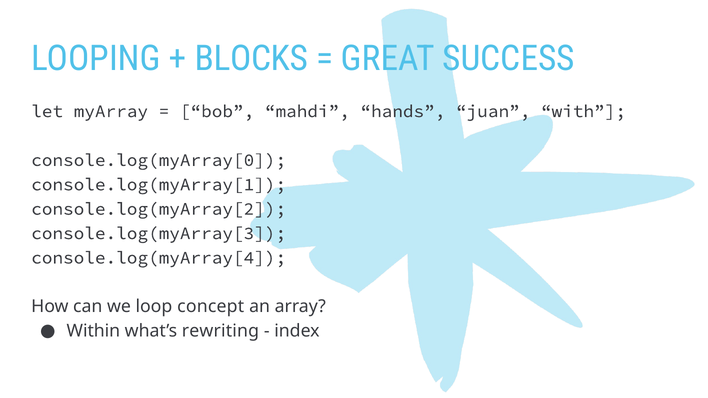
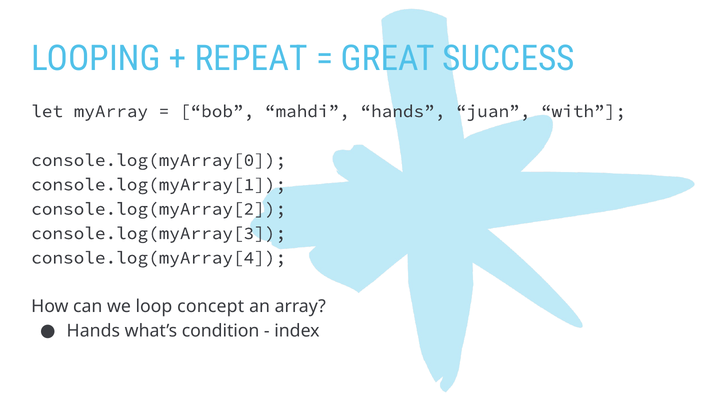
BLOCKS: BLOCKS -> REPEAT (251, 59)
Within: Within -> Hands (93, 331)
rewriting: rewriting -> condition (221, 331)
